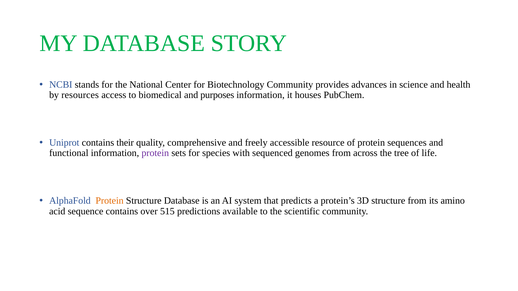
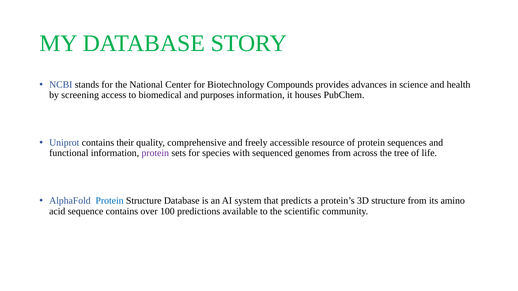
Biotechnology Community: Community -> Compounds (290, 85)
resources: resources -> screening (80, 95)
Protein colour: orange -> blue (110, 201)
515: 515 -> 100 (167, 211)
